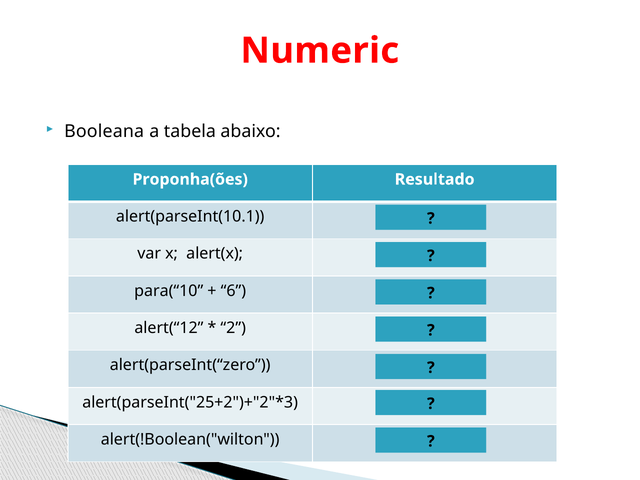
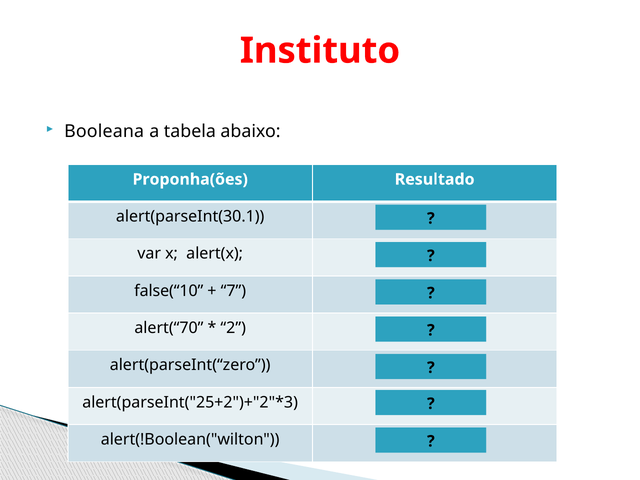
Numeric: Numeric -> Instituto (320, 51)
alert(parseInt(10.1: alert(parseInt(10.1 -> alert(parseInt(30.1 (190, 217)
para(“10: para(“10 -> false(“10 (169, 291)
6: 6 -> 7 (233, 291)
alert(“12: alert(“12 -> alert(“70 (169, 328)
